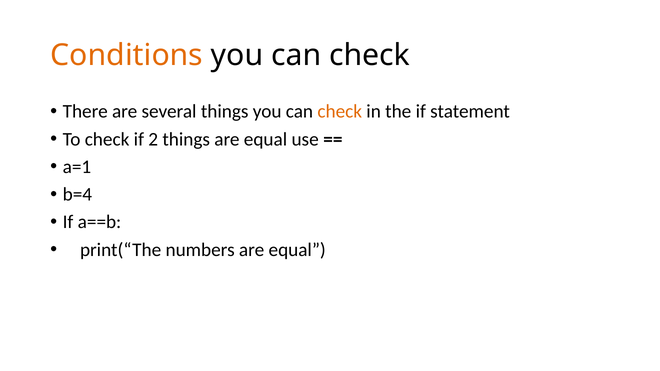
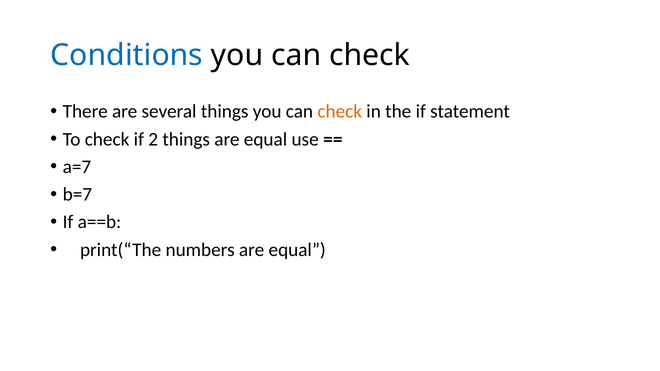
Conditions colour: orange -> blue (127, 55)
a=1: a=1 -> a=7 (77, 167)
b=4: b=4 -> b=7 (77, 195)
